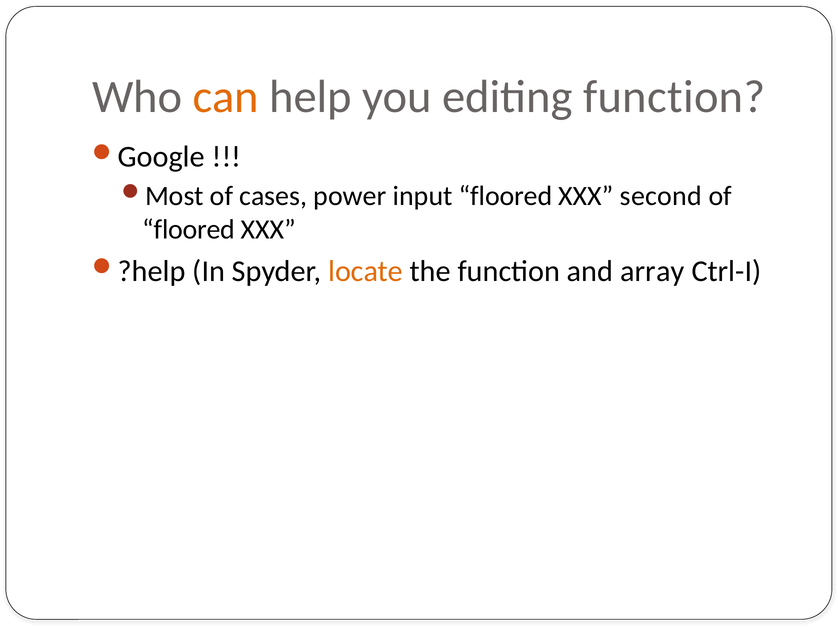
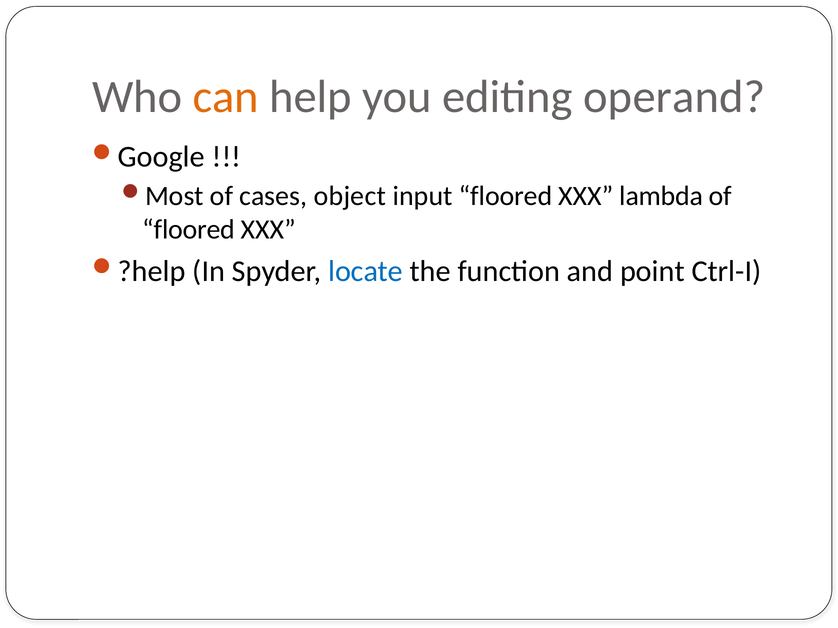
editing function: function -> operand (674, 97)
power: power -> object (350, 196)
second: second -> lambda (661, 196)
locate colour: orange -> blue (366, 272)
array: array -> point (652, 272)
